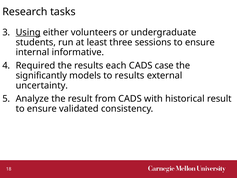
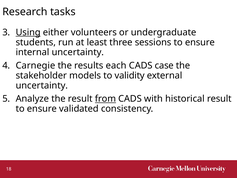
internal informative: informative -> uncertainty (78, 52)
Required: Required -> Carnegie (35, 65)
significantly: significantly -> stakeholder (41, 75)
to results: results -> validity (130, 75)
from underline: none -> present (105, 99)
